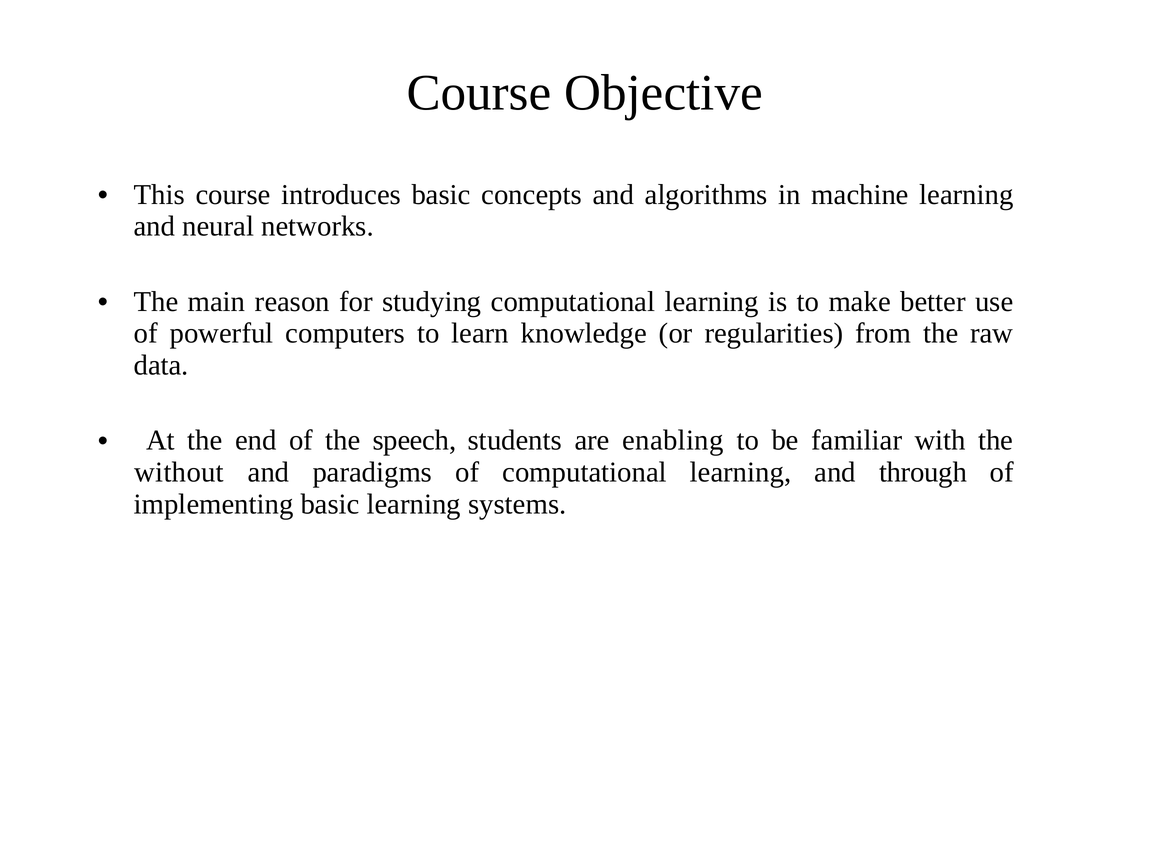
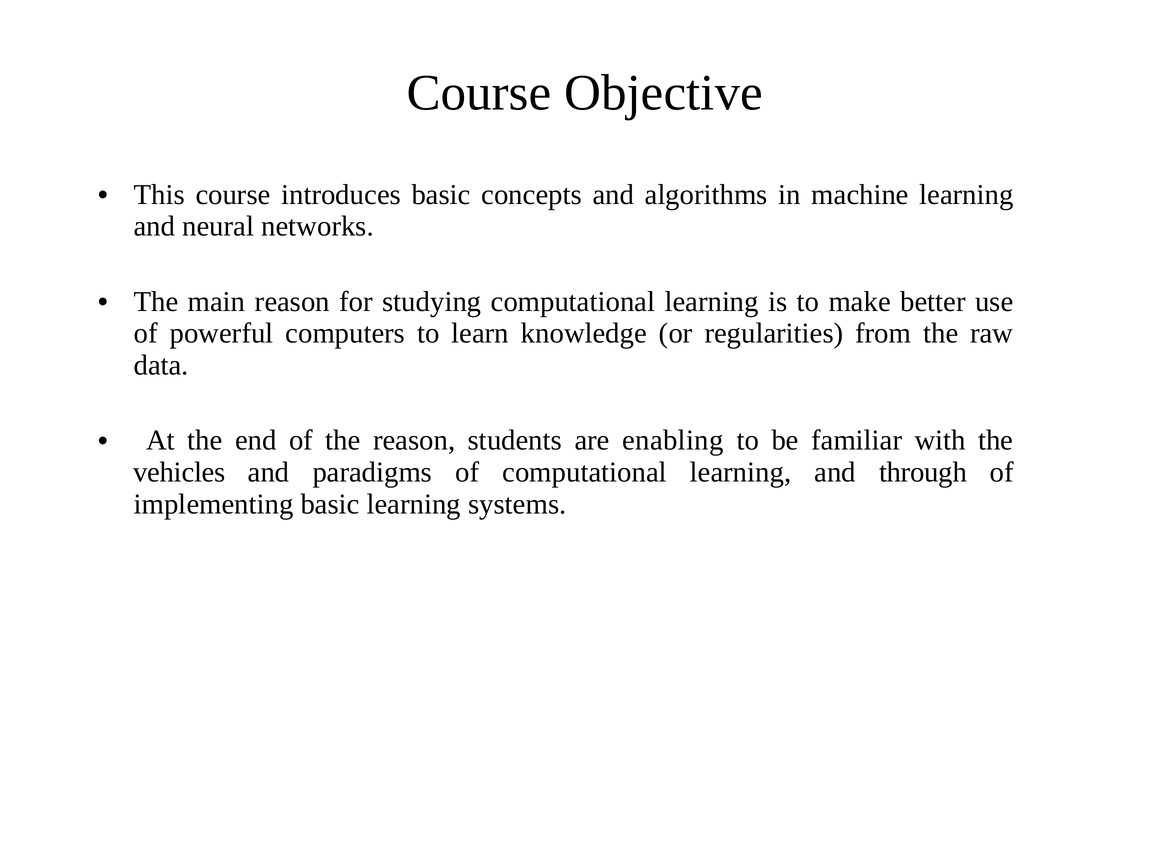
the speech: speech -> reason (414, 441)
without: without -> vehicles (179, 472)
